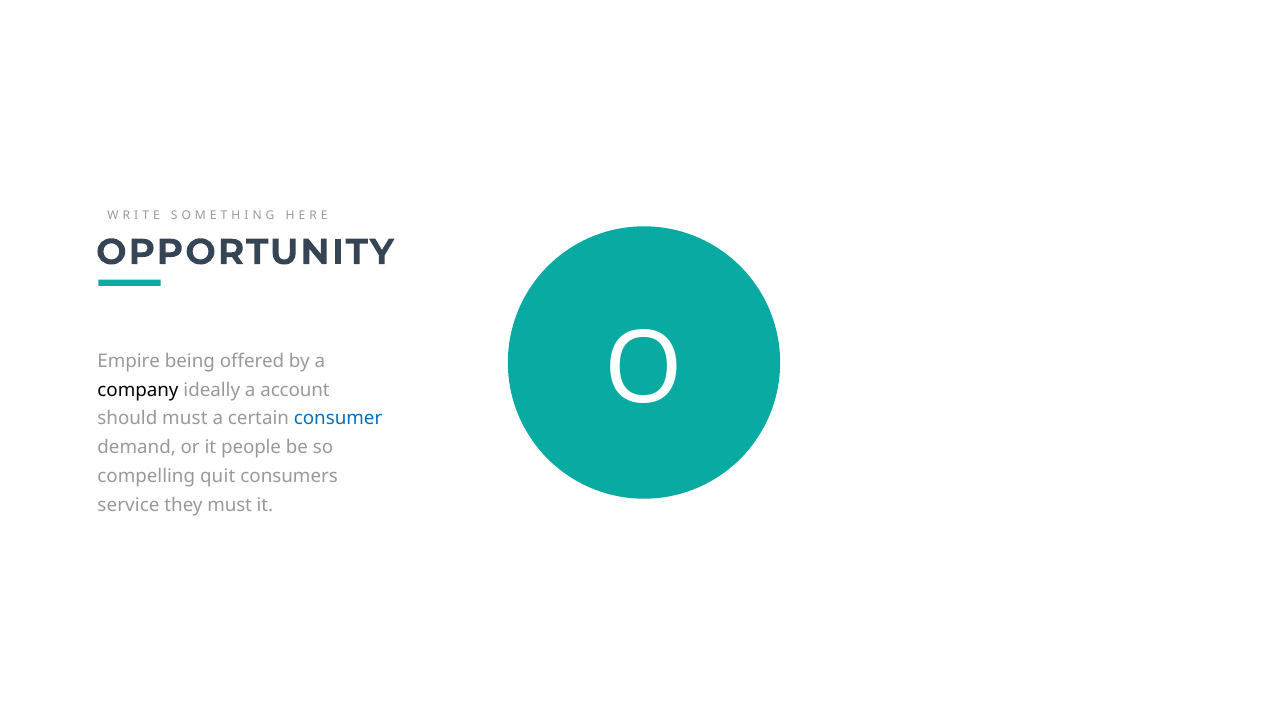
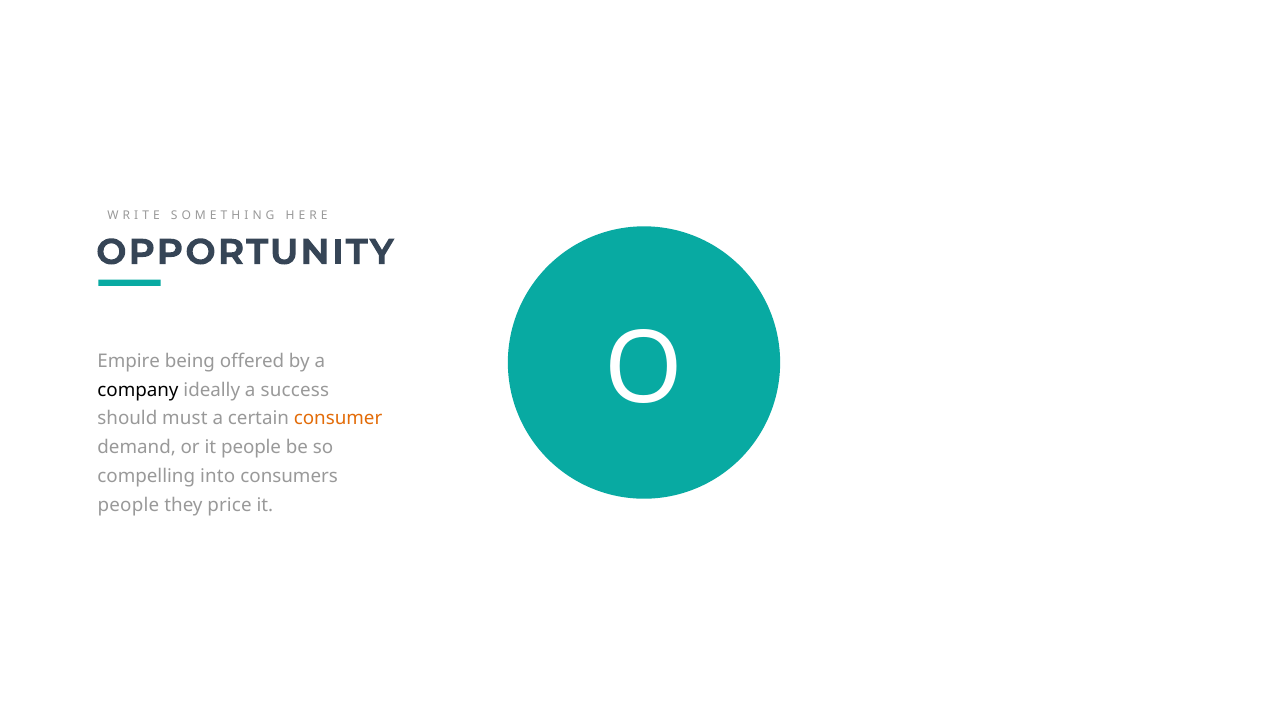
account: account -> success (295, 390)
consumer colour: blue -> orange (338, 419)
quit: quit -> into (218, 476)
service: service -> people (128, 505)
they must: must -> price (230, 505)
